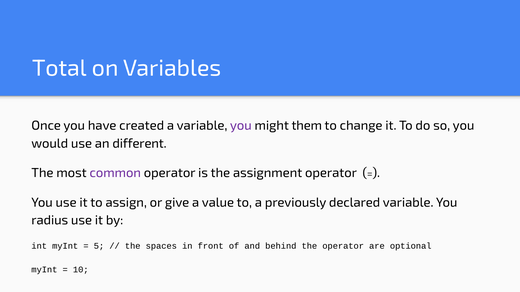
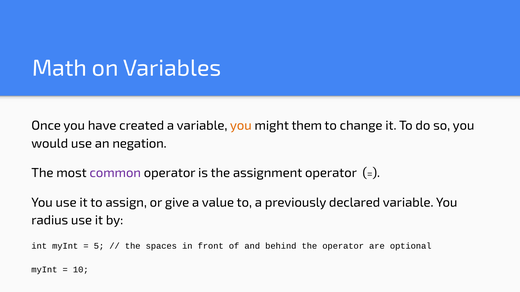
Total: Total -> Math (59, 68)
you colour: purple -> orange (241, 126)
different: different -> negation (140, 144)
